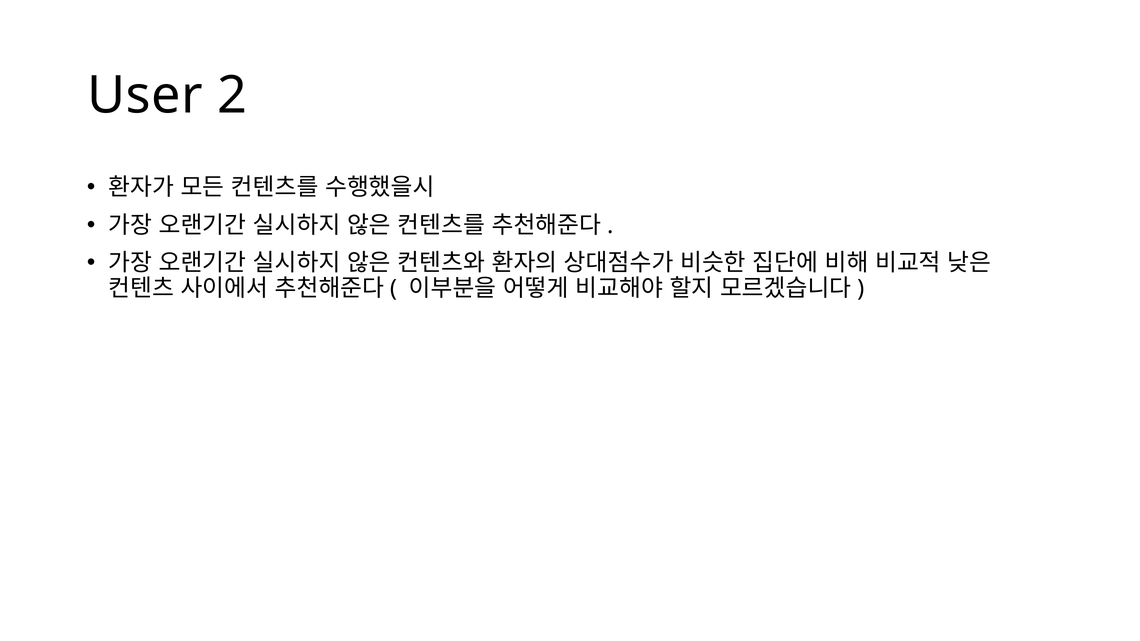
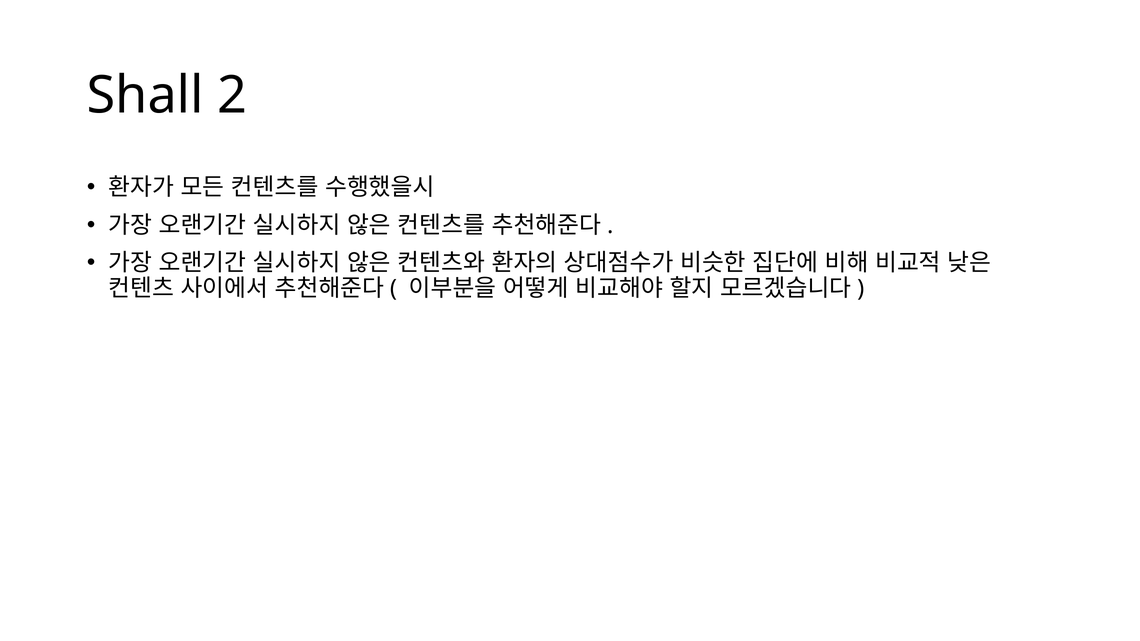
User: User -> Shall (145, 96)
